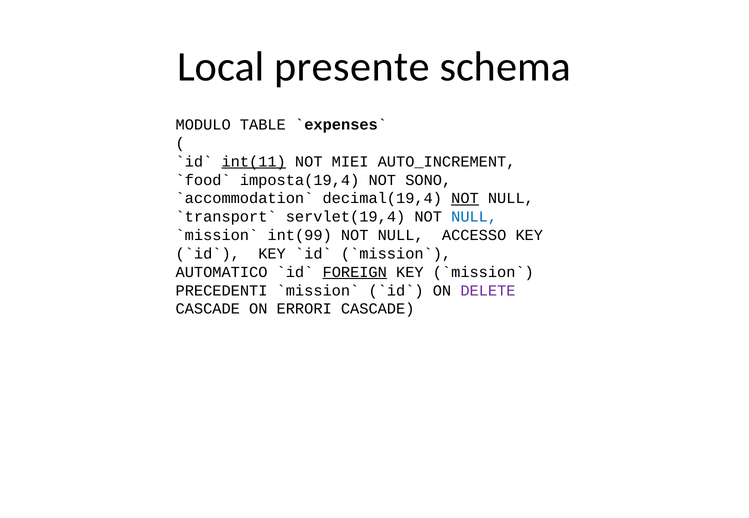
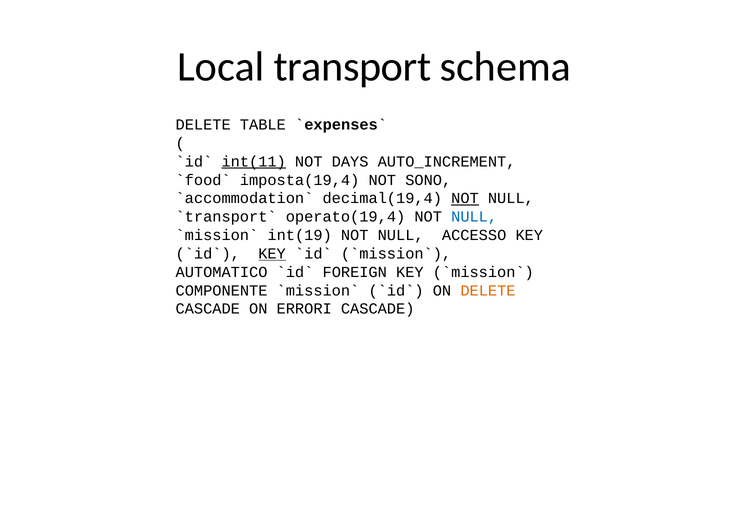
presente: presente -> transport (352, 67)
MODULO: MODULO -> DELETE (203, 125)
MIEI: MIEI -> DAYS (350, 162)
servlet(19,4: servlet(19,4 -> operato(19,4 (346, 217)
int(99: int(99 -> int(19 (300, 235)
KEY underline: none -> present (272, 254)
FOREIGN underline: present -> none (355, 272)
PRECEDENTI: PRECEDENTI -> COMPONENTE (222, 291)
DELETE colour: purple -> orange (488, 291)
